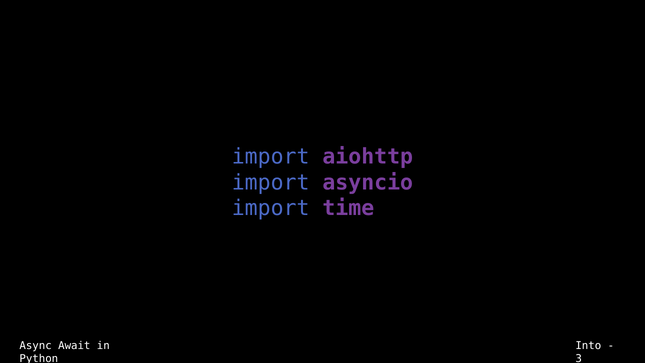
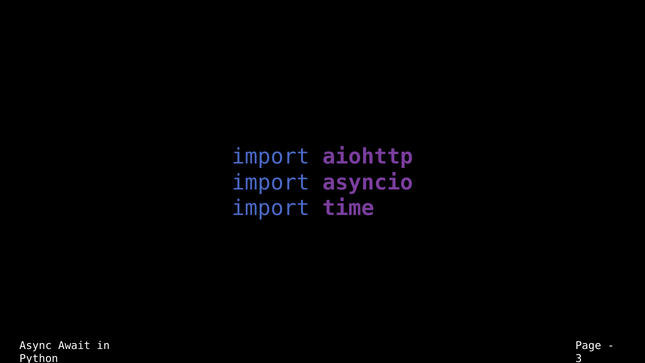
Into: Into -> Page (588, 346)
